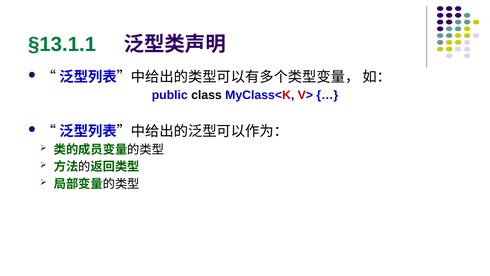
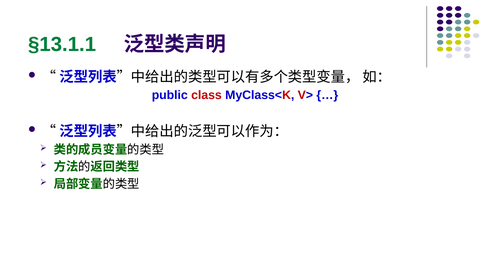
class colour: black -> red (206, 95)
